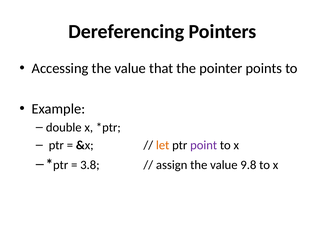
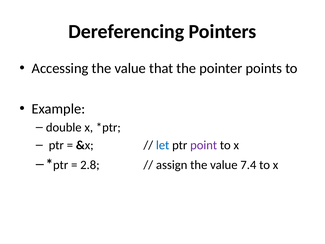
let colour: orange -> blue (163, 145)
3.8: 3.8 -> 2.8 (90, 165)
9.8: 9.8 -> 7.4 (248, 165)
